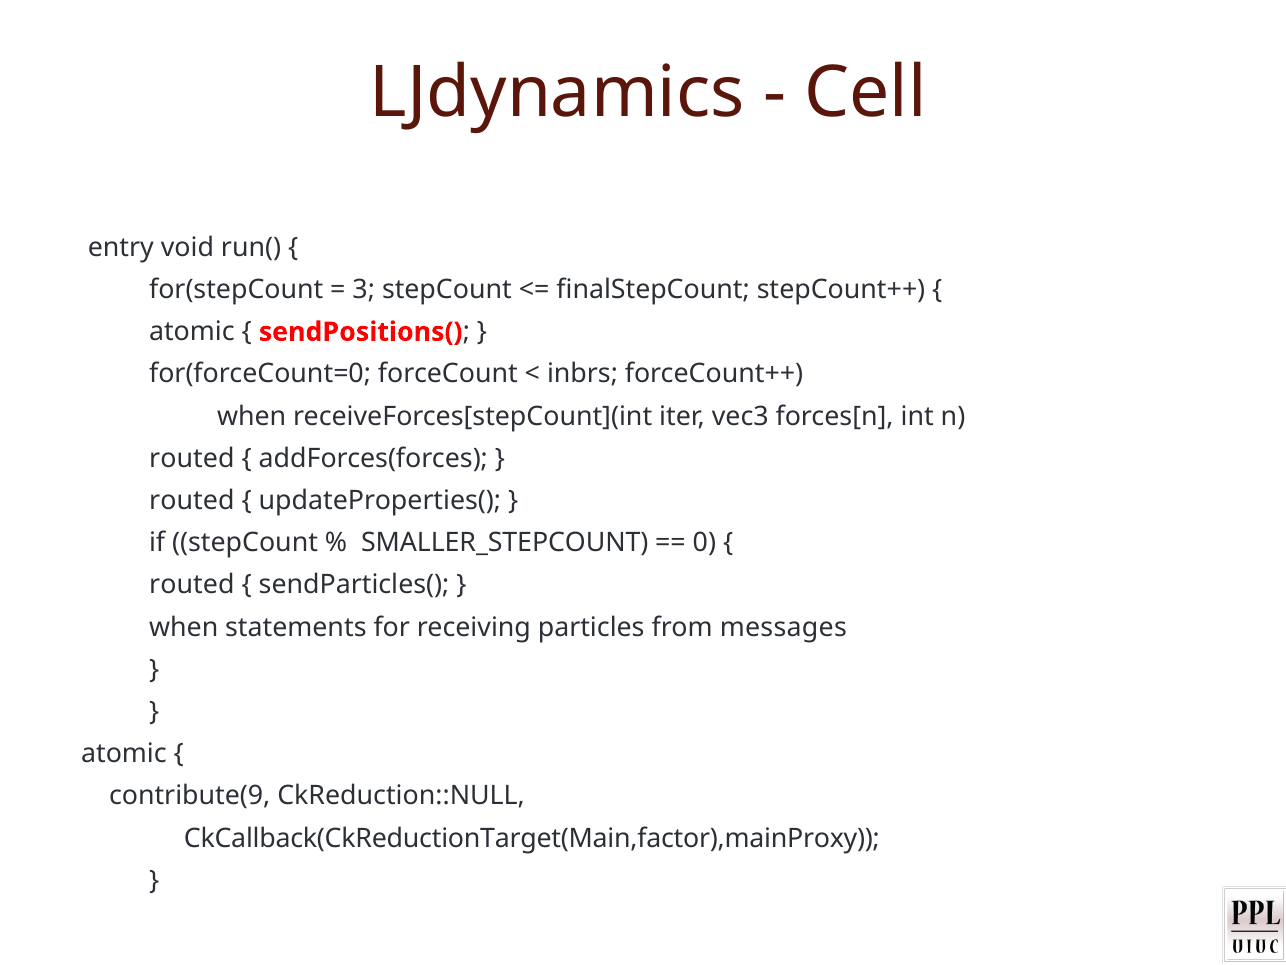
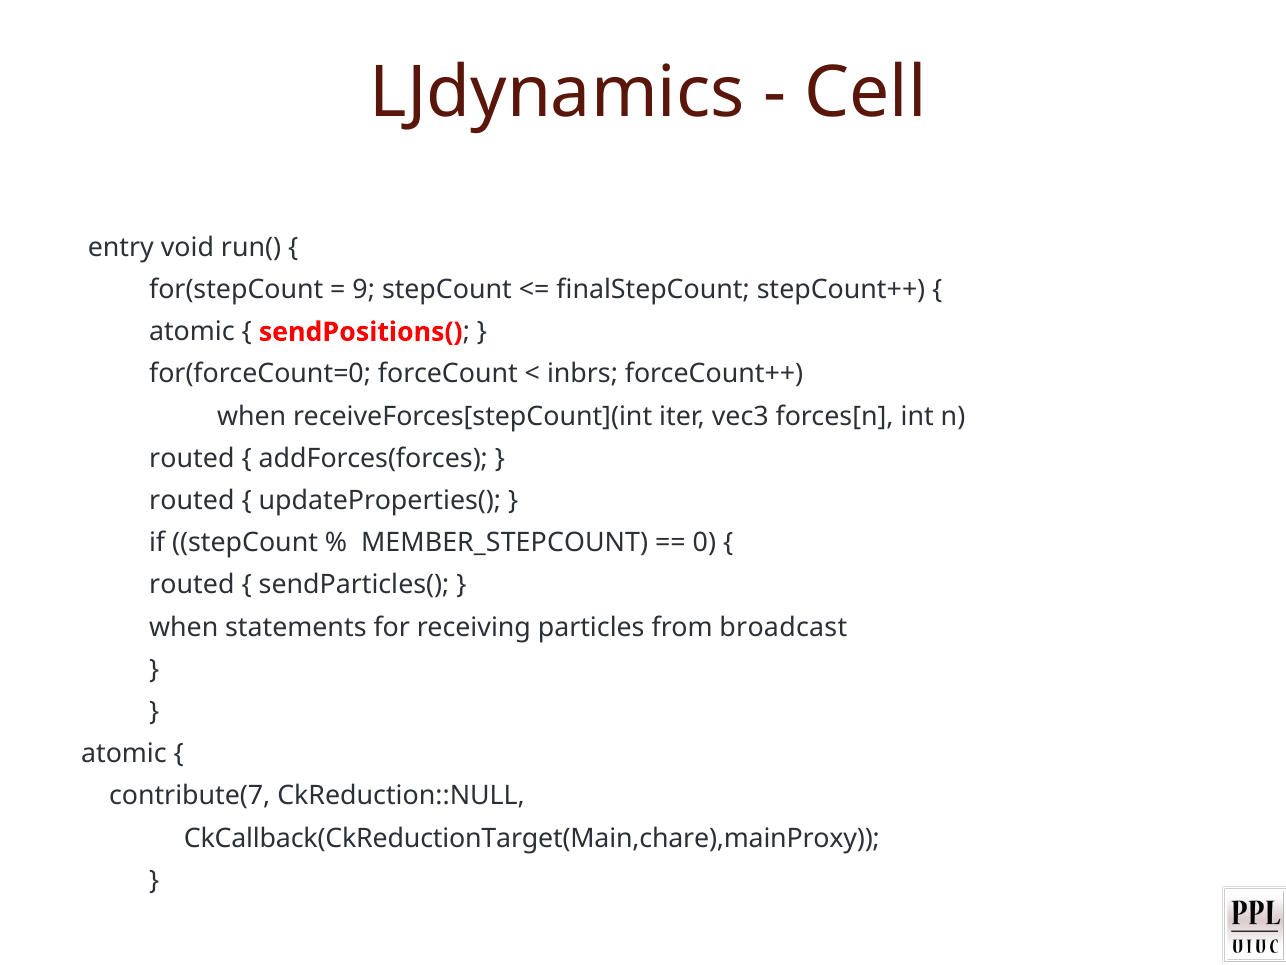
3: 3 -> 9 (364, 290)
SMALLER_STEPCOUNT: SMALLER_STEPCOUNT -> MEMBER_STEPCOUNT (505, 543)
messages: messages -> broadcast (783, 627)
contribute(9: contribute(9 -> contribute(7 (190, 796)
CkCallback(CkReductionTarget(Main,factor),mainProxy: CkCallback(CkReductionTarget(Main,factor),mainProxy -> CkCallback(CkReductionTarget(Main,chare),mainProxy (532, 838)
